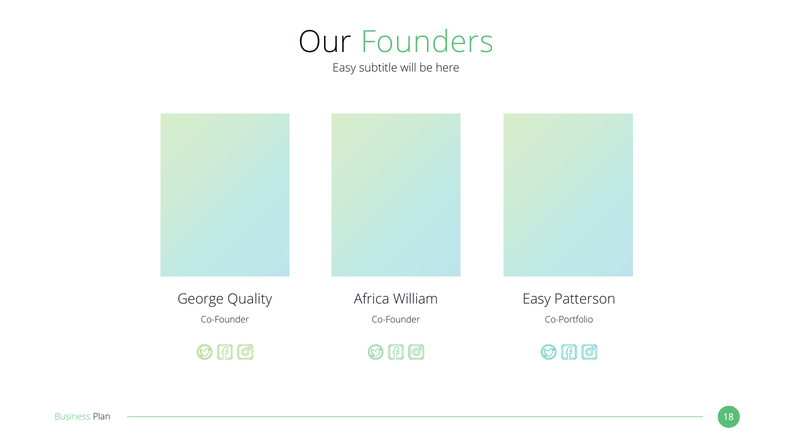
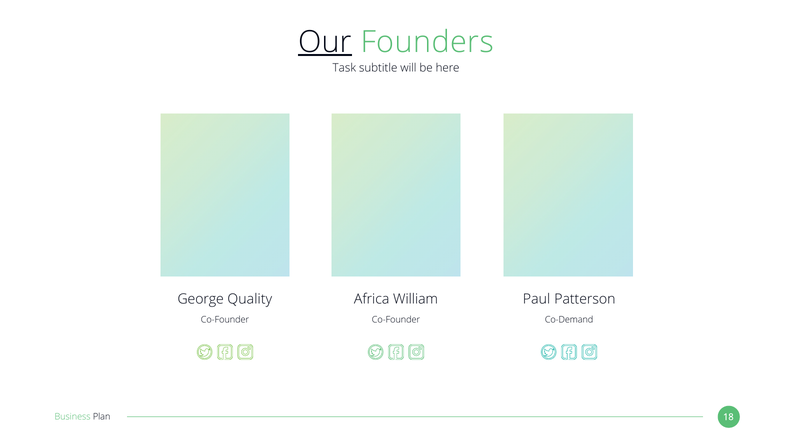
Our underline: none -> present (325, 42)
Easy: Easy -> Task (344, 68)
Easy: Easy -> Paul (537, 300)
Co-Portfolio: Co-Portfolio -> Co-Demand (569, 320)
